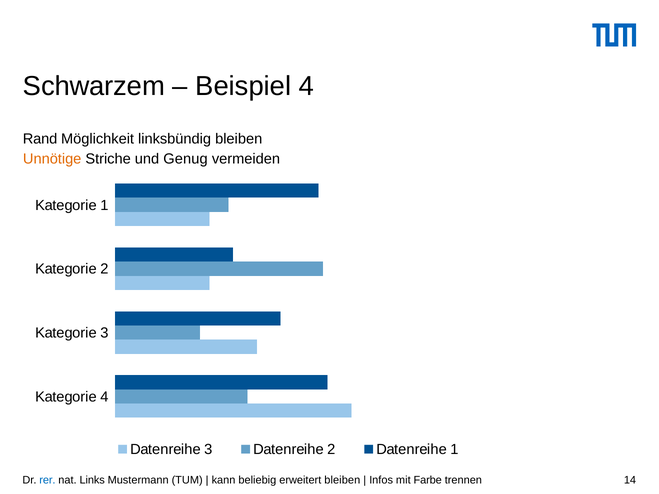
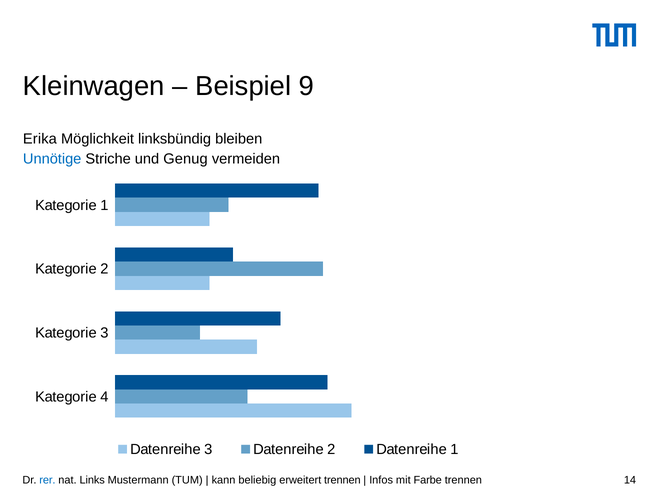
Schwarzem: Schwarzem -> Kleinwagen (94, 86)
Beispiel 4: 4 -> 9 (307, 86)
Rand: Rand -> Erika (40, 139)
Unnötige colour: orange -> blue (52, 159)
erweitert bleiben: bleiben -> trennen (342, 480)
